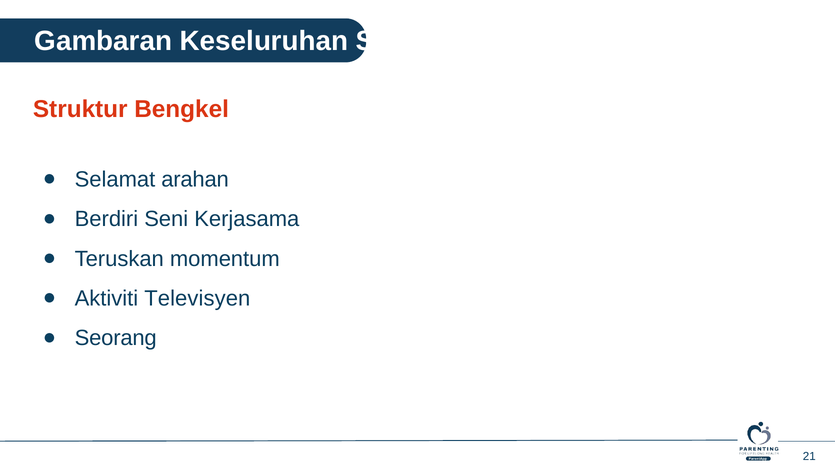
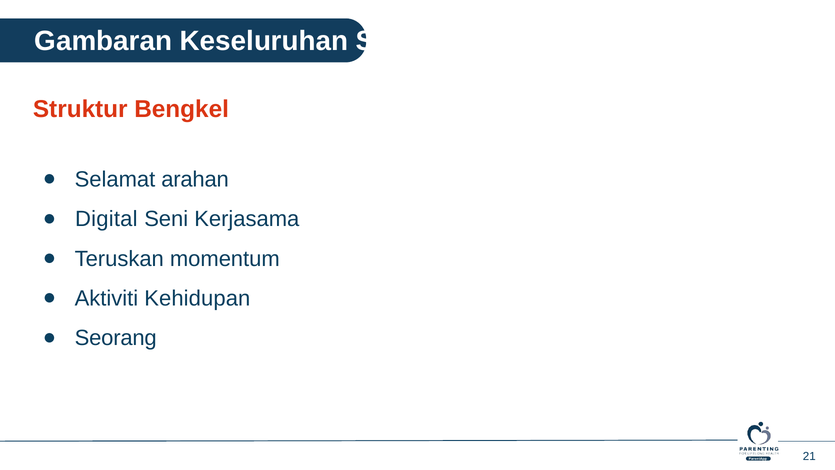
Berdiri: Berdiri -> Digital (106, 219)
Televisyen: Televisyen -> Kehidupan (197, 298)
